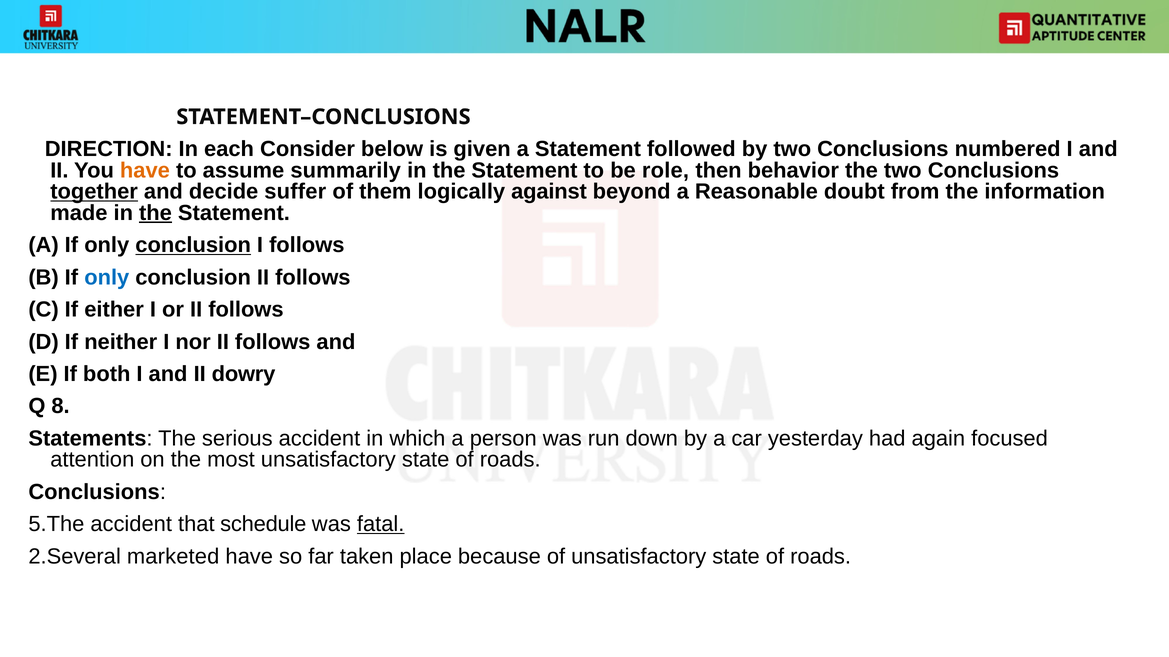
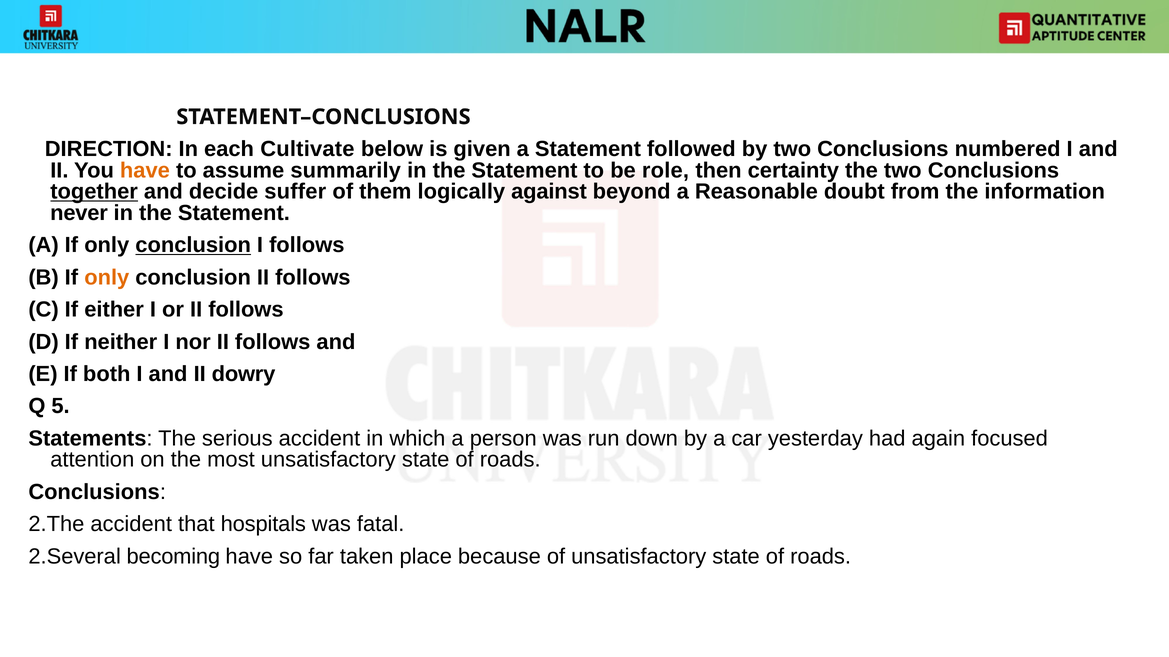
Consider: Consider -> Cultivate (307, 149)
behavior: behavior -> certainty (793, 171)
made: made -> never (79, 213)
the underline: present -> none (155, 213)
only colour: blue -> orange (107, 278)
8: 8 -> 5 (61, 407)
5.The: 5.The -> 2.The (56, 525)
schedule: schedule -> hospitals (263, 525)
fatal underline: present -> none (381, 525)
marketed: marketed -> becoming (173, 557)
